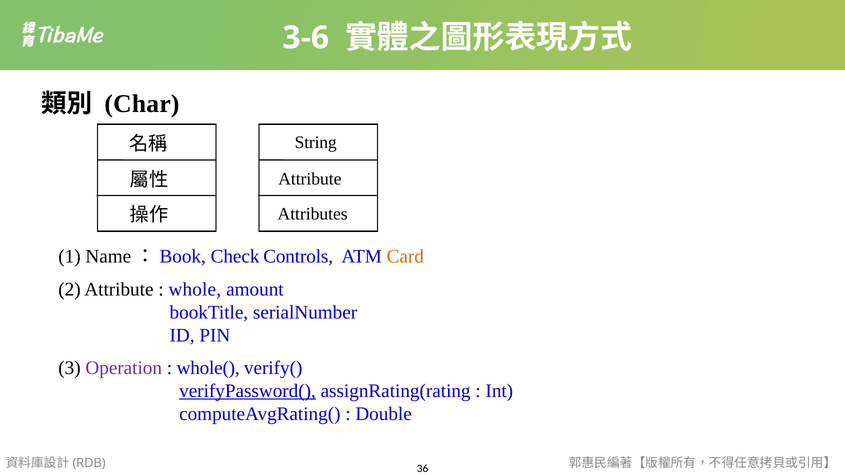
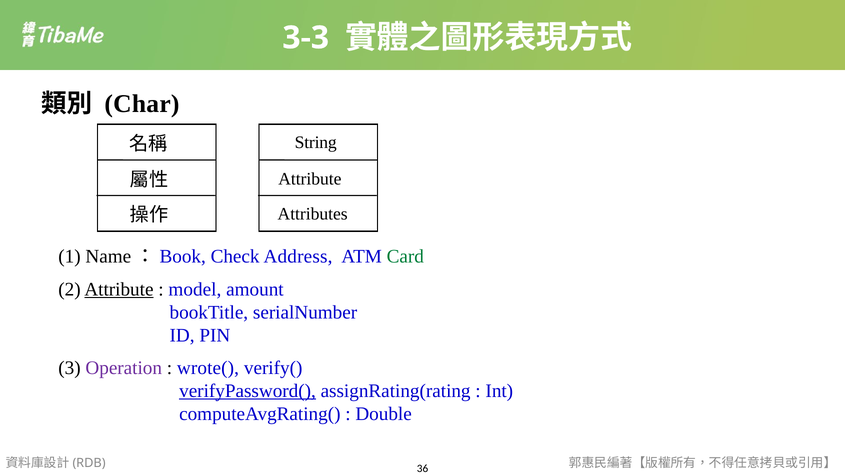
3-6: 3-6 -> 3-3 (306, 38)
Controls: Controls -> Address (298, 257)
Card colour: orange -> green (405, 257)
Attribute underline: none -> present (119, 289)
whole: whole -> model (195, 289)
whole(: whole( -> wrote( (208, 368)
